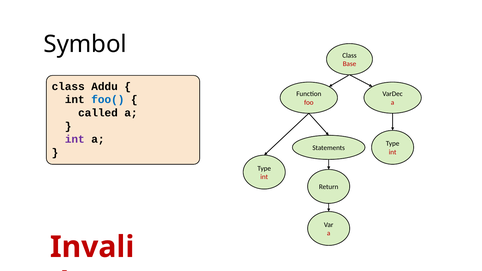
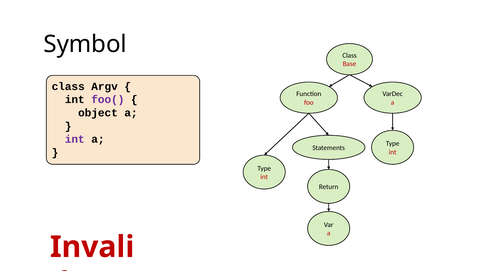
Addu: Addu -> Argv (105, 86)
foo( colour: blue -> purple (108, 100)
called: called -> object (98, 113)
